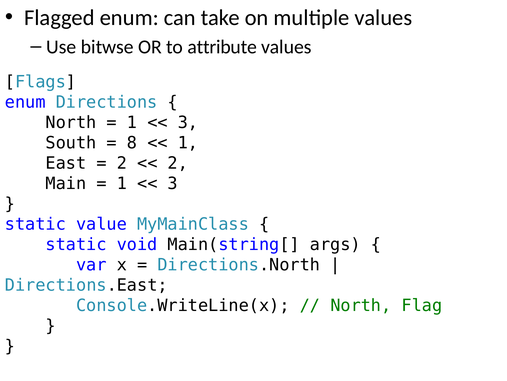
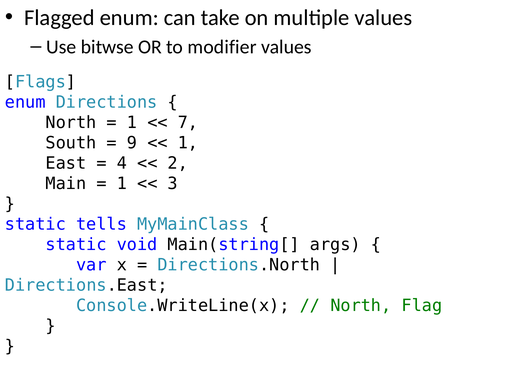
attribute: attribute -> modifier (222, 47)
3: 3 -> 7 (188, 122)
8: 8 -> 9 (132, 143)
2: 2 -> 4 (122, 163)
value: value -> tells (102, 224)
